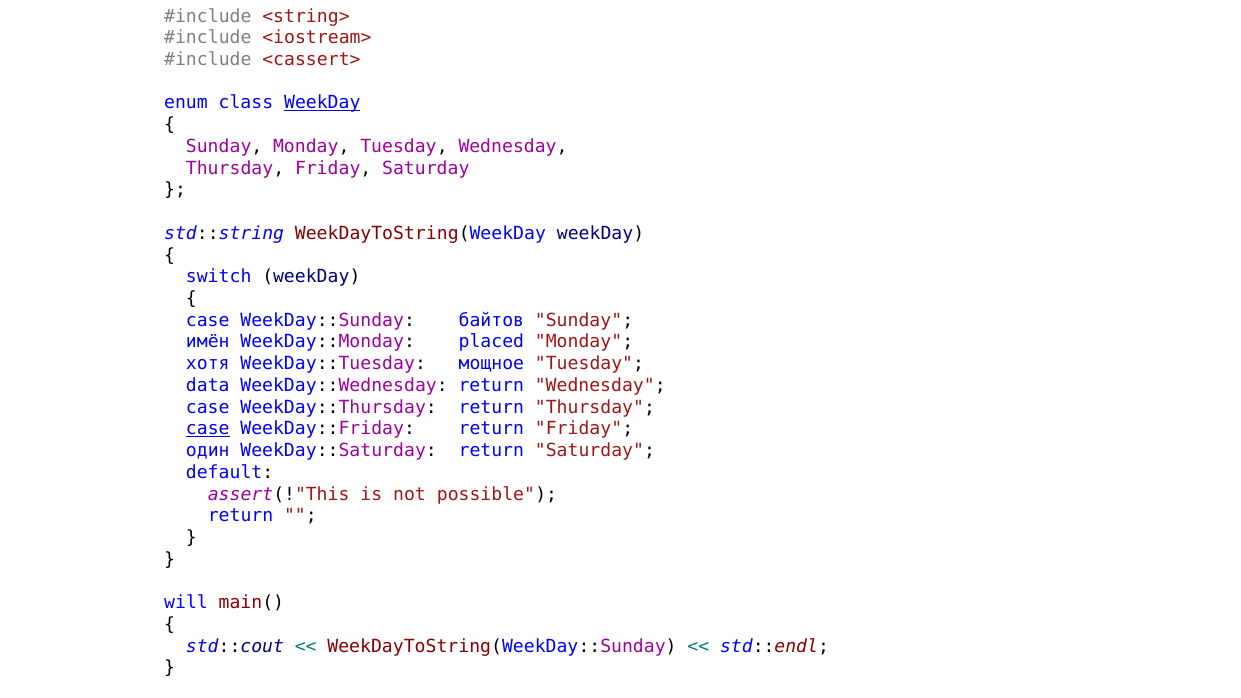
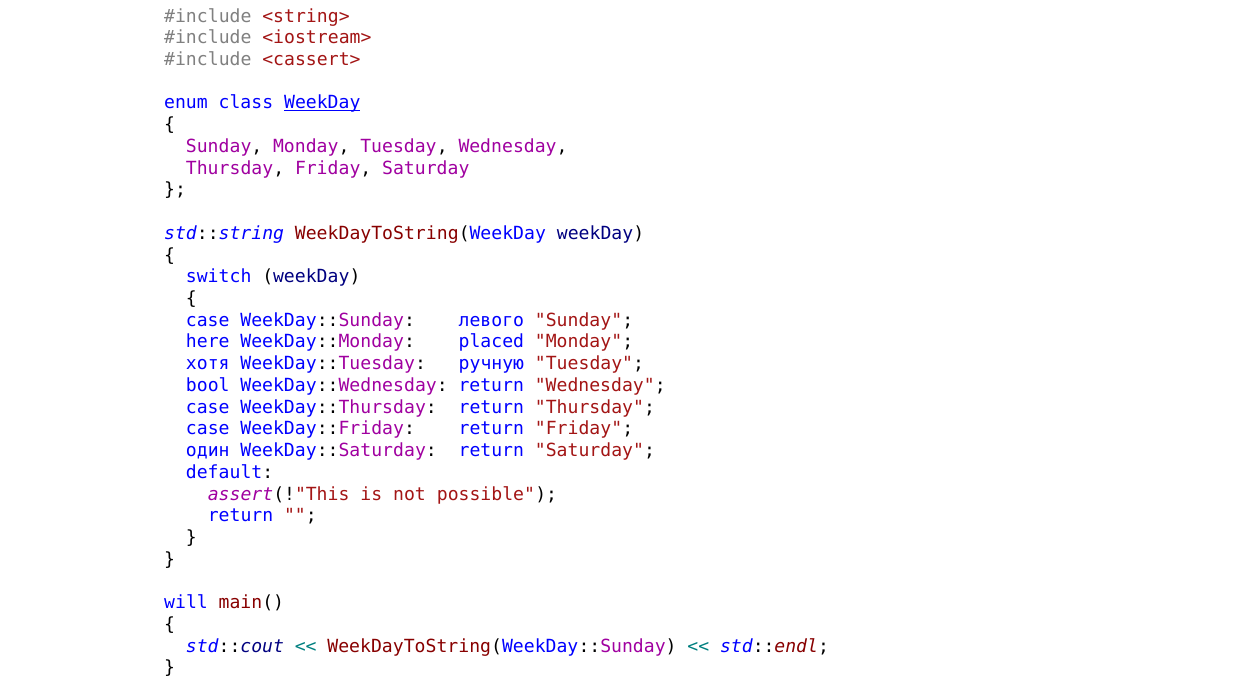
байтов: байтов -> левого (491, 320)
имён: имён -> here (208, 342)
мощное: мощное -> ручную (491, 364)
data: data -> bool (208, 385)
case underline: present -> none (208, 429)
